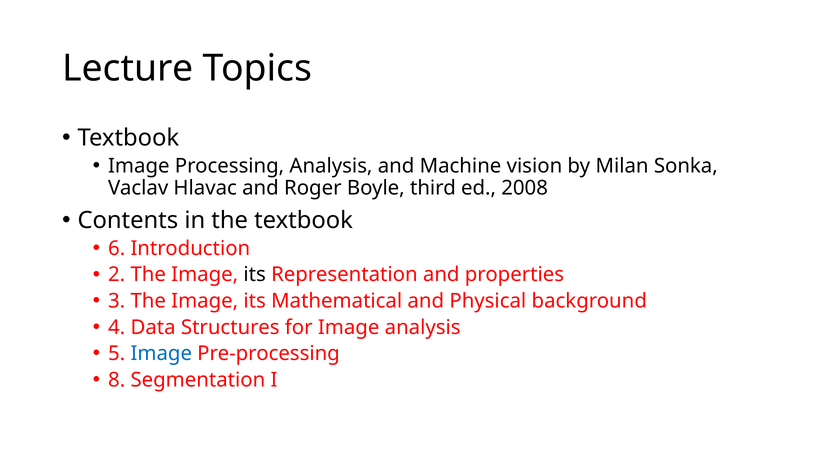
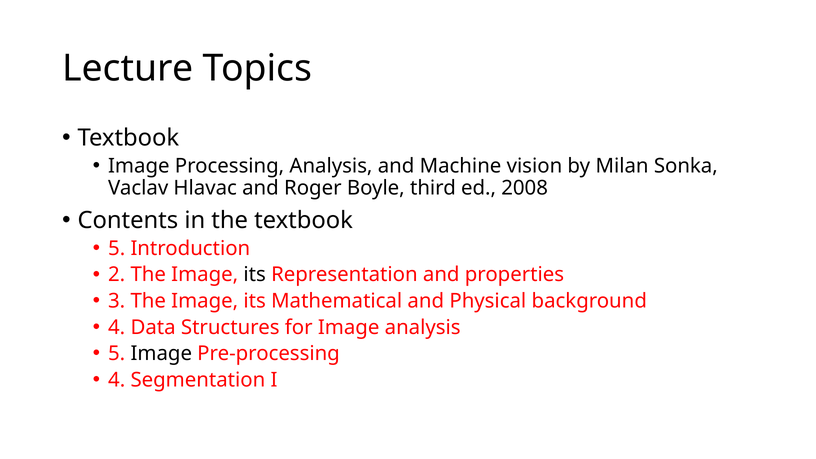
6: 6 -> 5 (117, 248)
Image colour: blue -> black (161, 354)
8: 8 -> 4 (117, 380)
